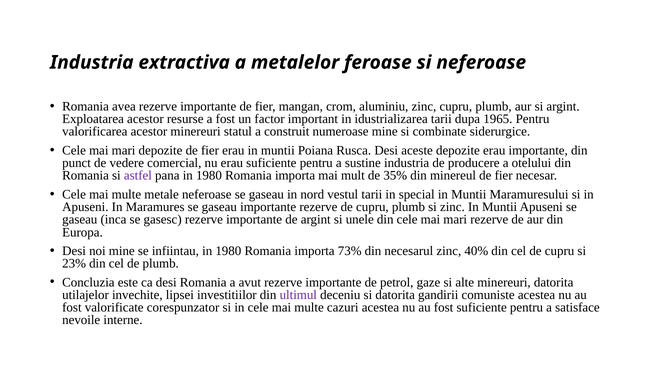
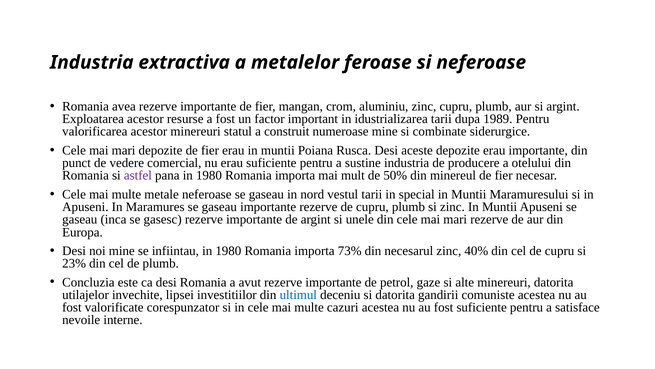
1965: 1965 -> 1989 (498, 119)
35%: 35% -> 50% (395, 175)
ultimul colour: purple -> blue (298, 295)
